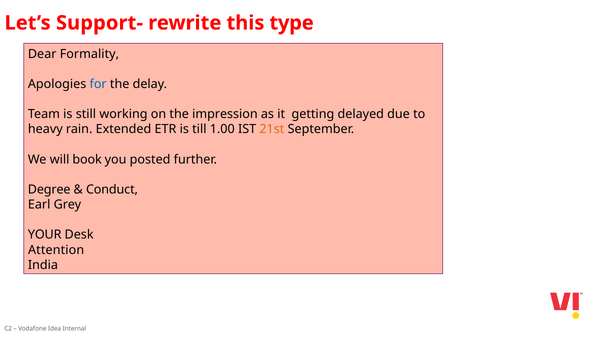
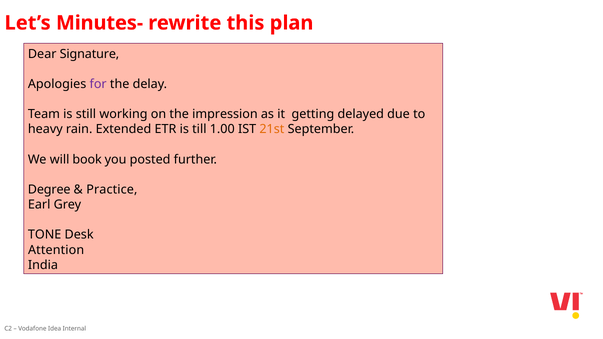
Support-: Support- -> Minutes- (100, 23)
type: type -> plan (292, 23)
Formality: Formality -> Signature (89, 54)
for colour: blue -> purple (98, 84)
Conduct: Conduct -> Practice (112, 190)
YOUR: YOUR -> TONE (45, 235)
